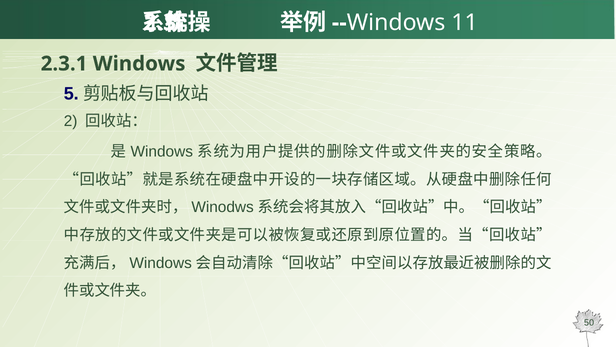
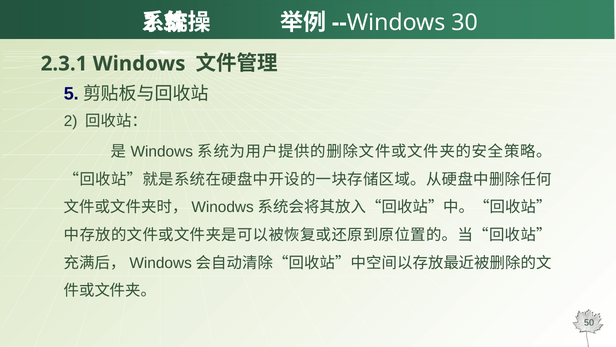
11: 11 -> 30 (465, 22)
